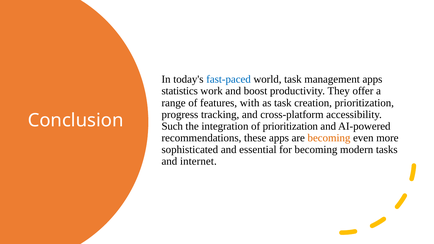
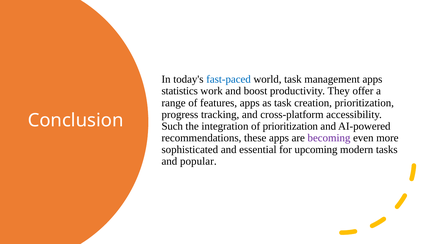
features with: with -> apps (250, 103)
becoming colour: orange -> purple (329, 138)
for becoming: becoming -> upcoming (316, 150)
internet: internet -> popular (198, 161)
